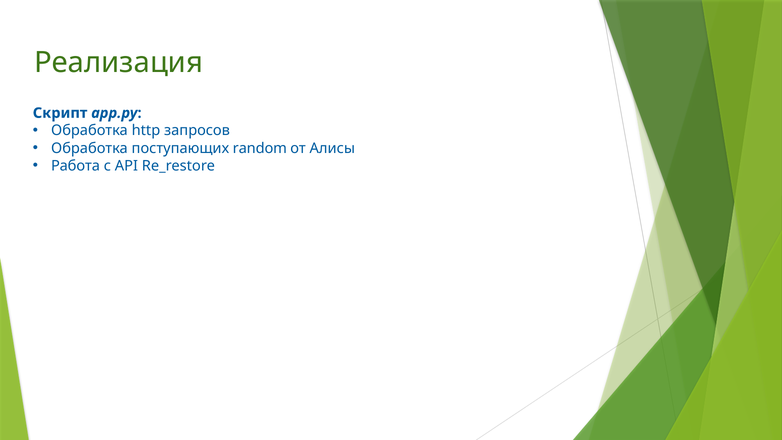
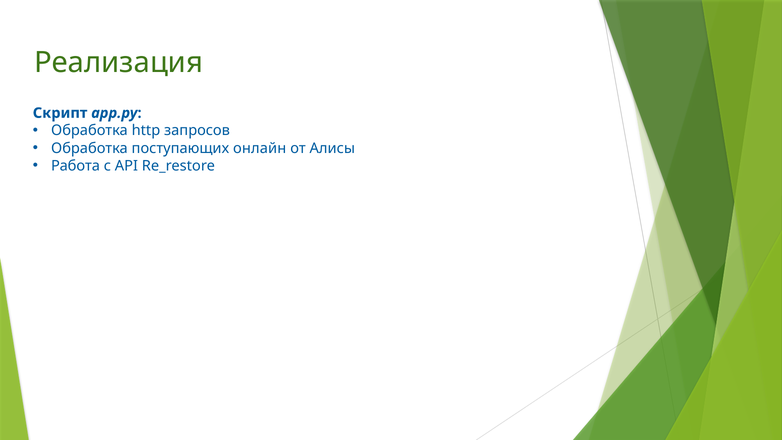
random: random -> онлайн (260, 148)
